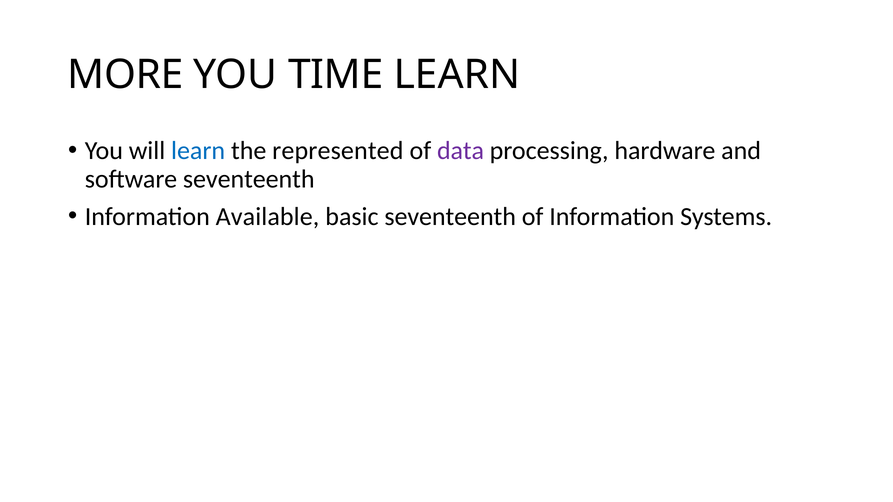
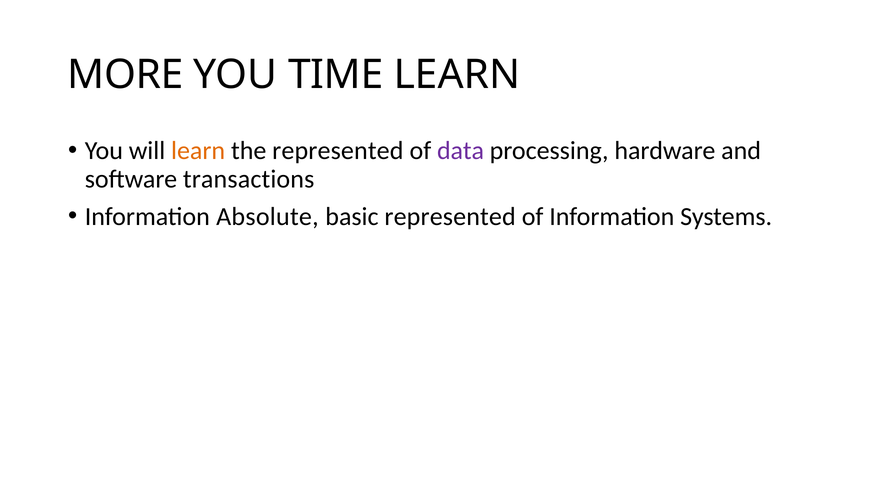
learn colour: blue -> orange (198, 151)
software seventeenth: seventeenth -> transactions (249, 179)
Available: Available -> Absolute (267, 217)
basic seventeenth: seventeenth -> represented (450, 217)
